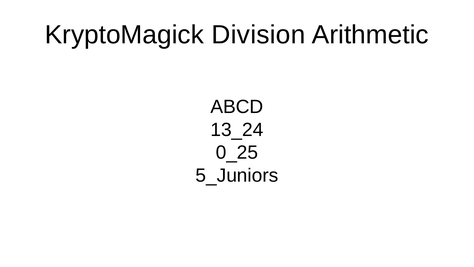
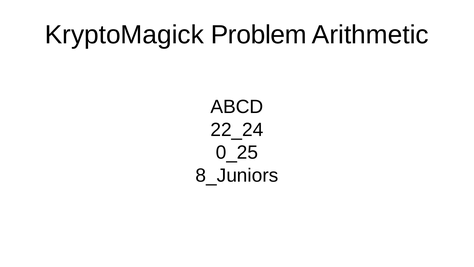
Division: Division -> Problem (259, 35)
13_24: 13_24 -> 22_24 (237, 130)
5_Juniors: 5_Juniors -> 8_Juniors (237, 175)
